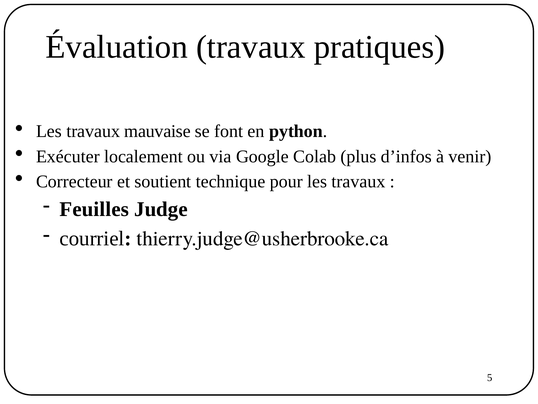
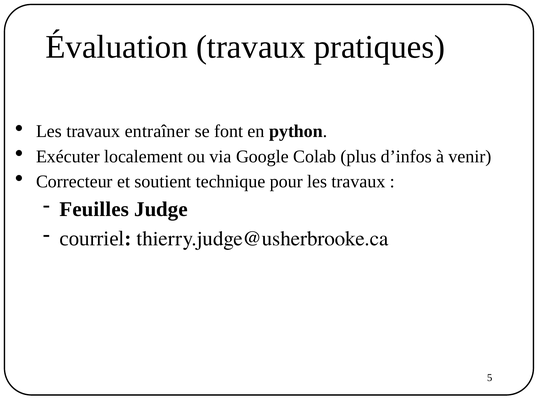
mauvaise: mauvaise -> entraîner (157, 131)
